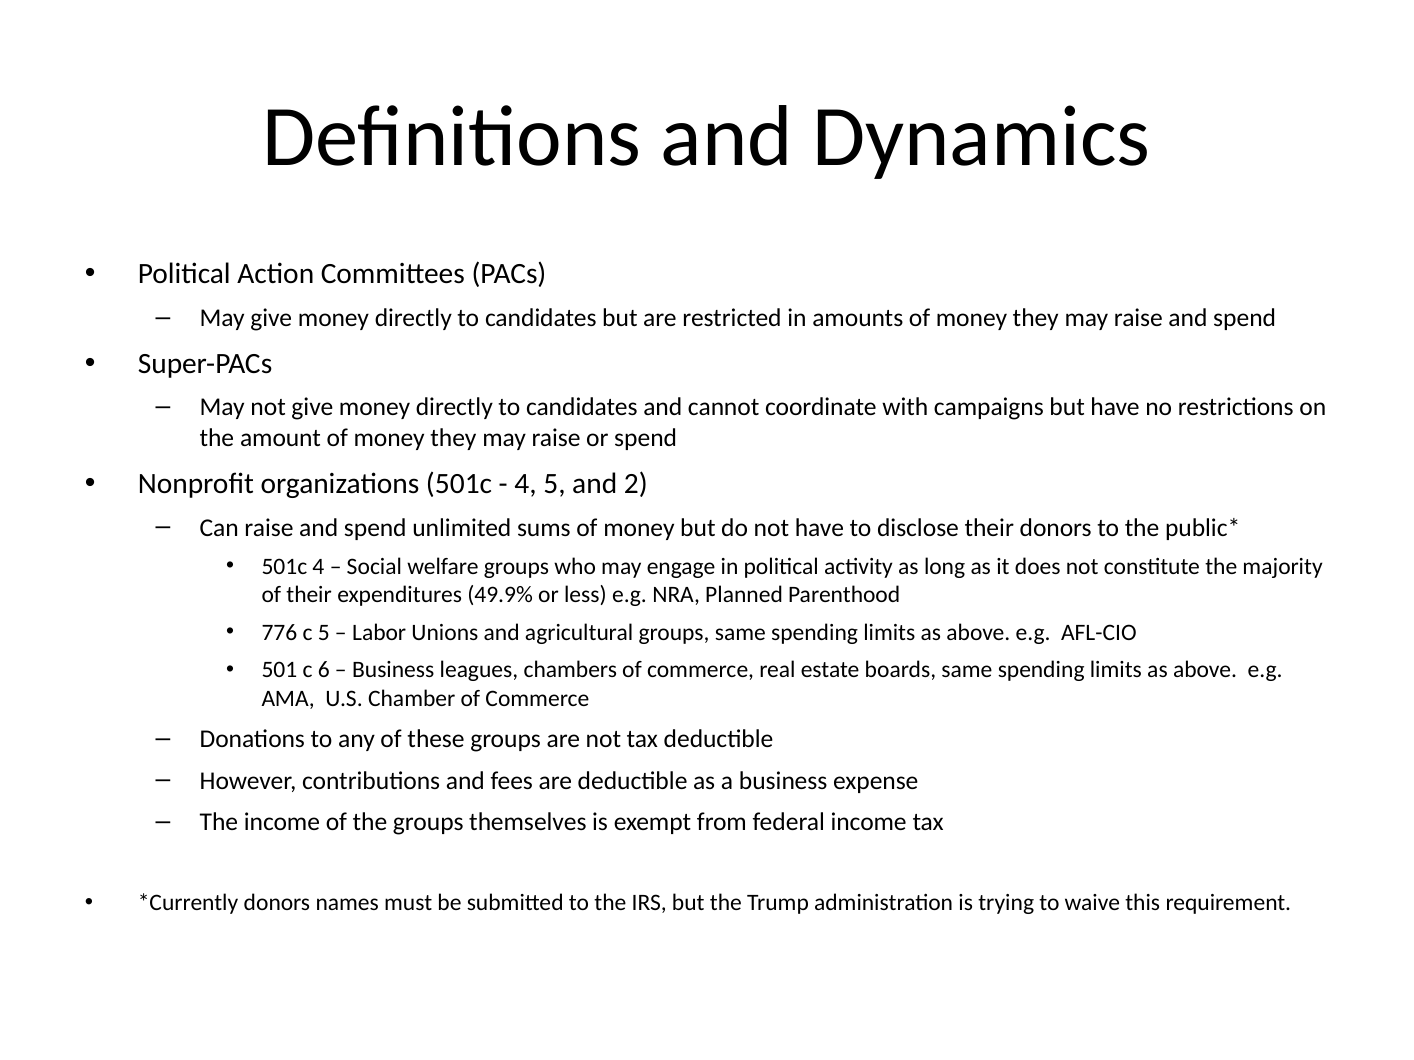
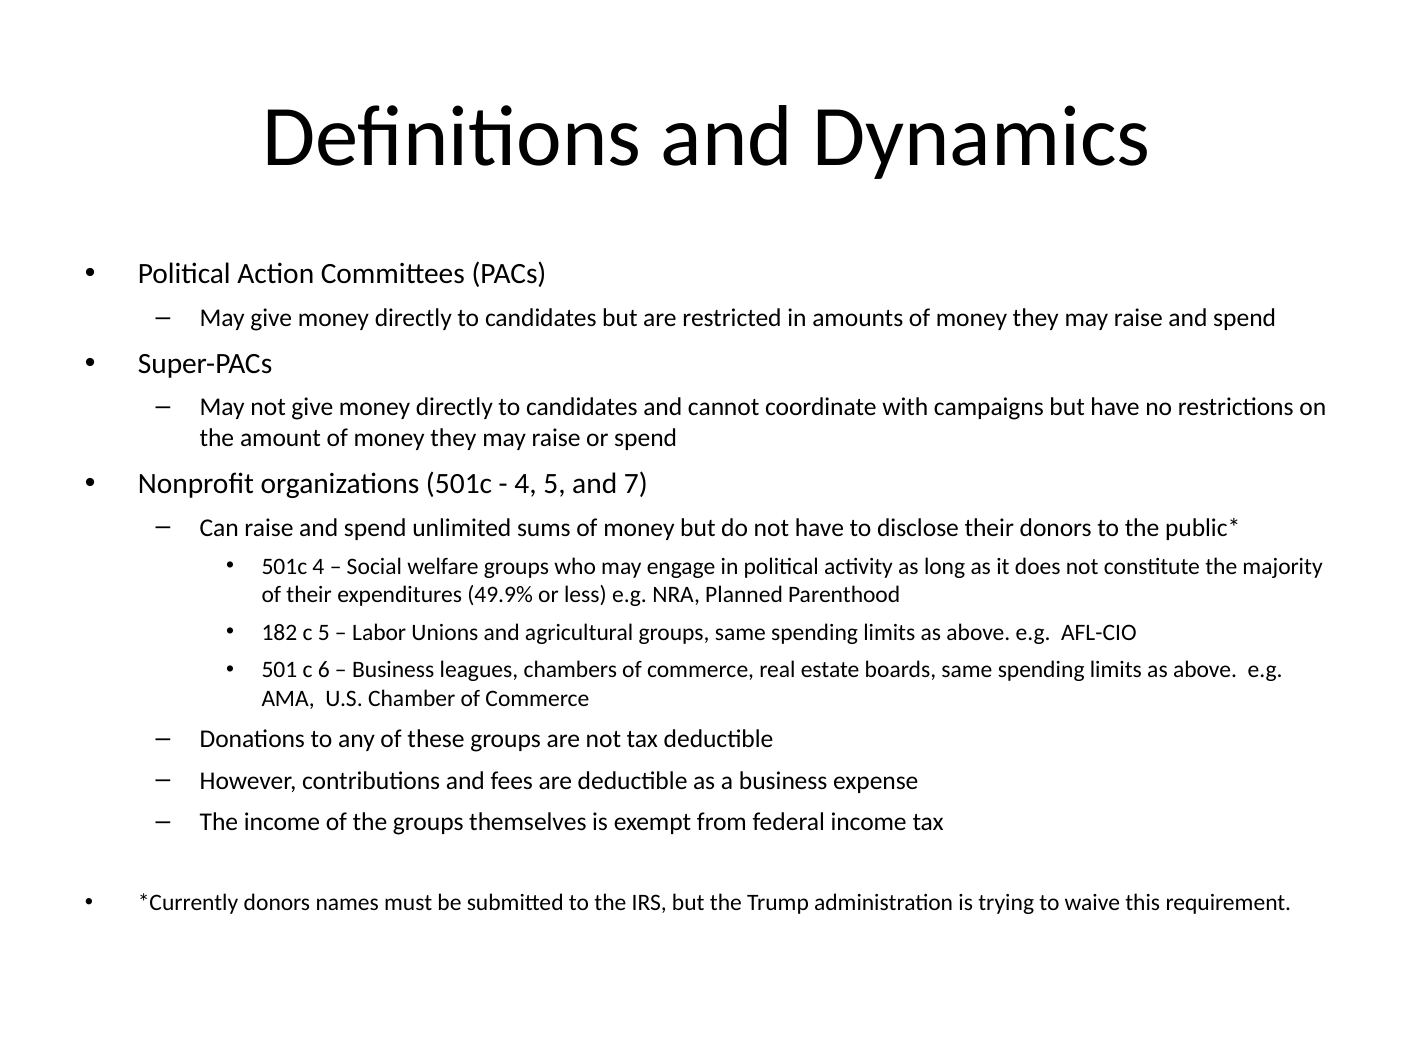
2: 2 -> 7 (636, 484)
776: 776 -> 182 (279, 633)
